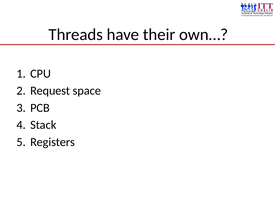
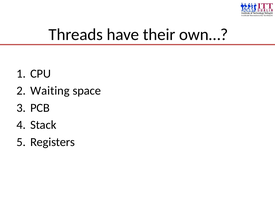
Request: Request -> Waiting (50, 91)
